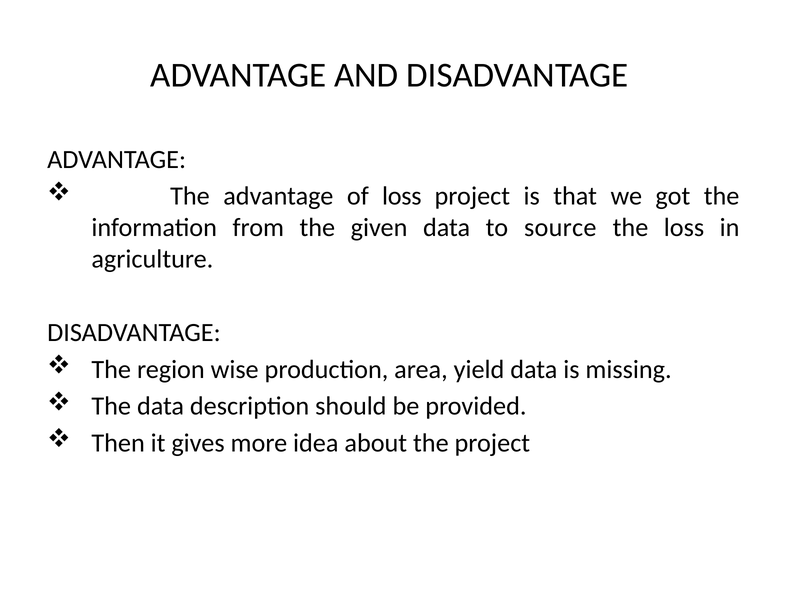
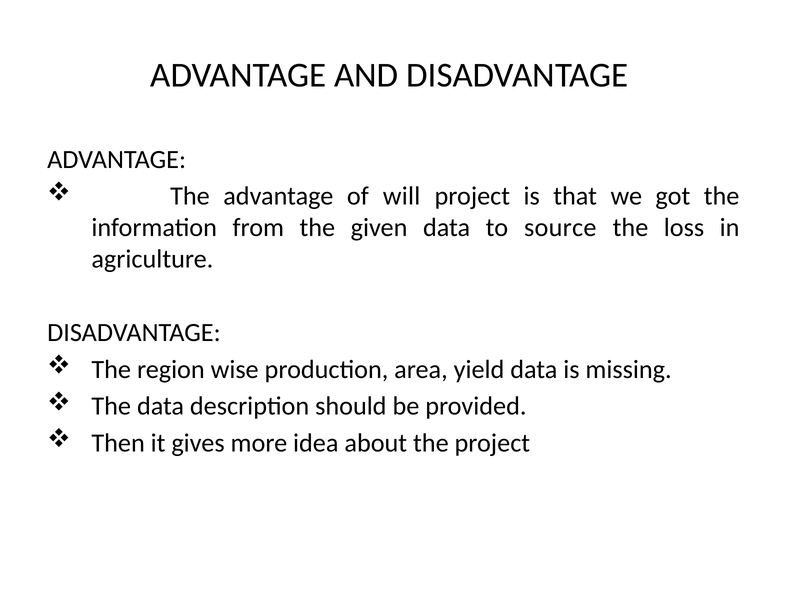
of loss: loss -> will (402, 196)
